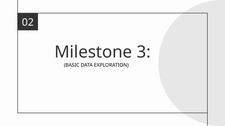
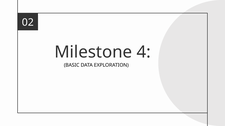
3: 3 -> 4 (144, 52)
